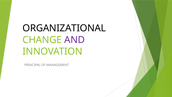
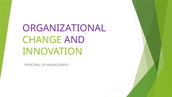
ORGANIZATIONAL colour: black -> purple (64, 28)
